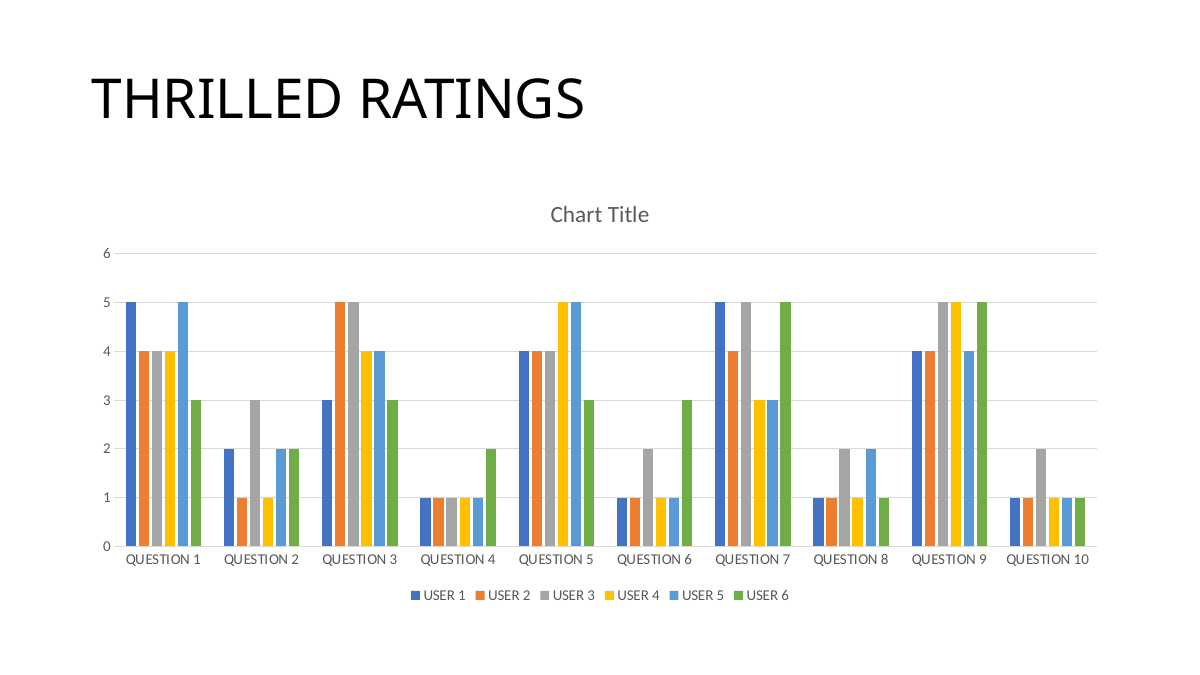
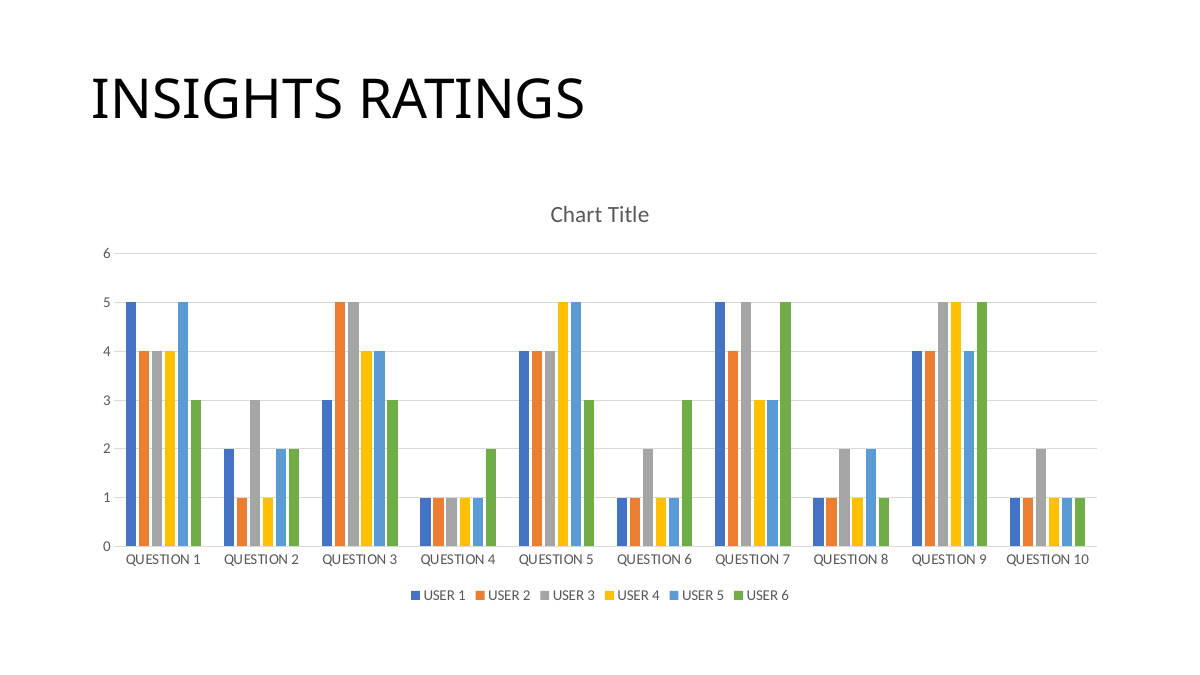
THRILLED: THRILLED -> INSIGHTS (218, 101)
